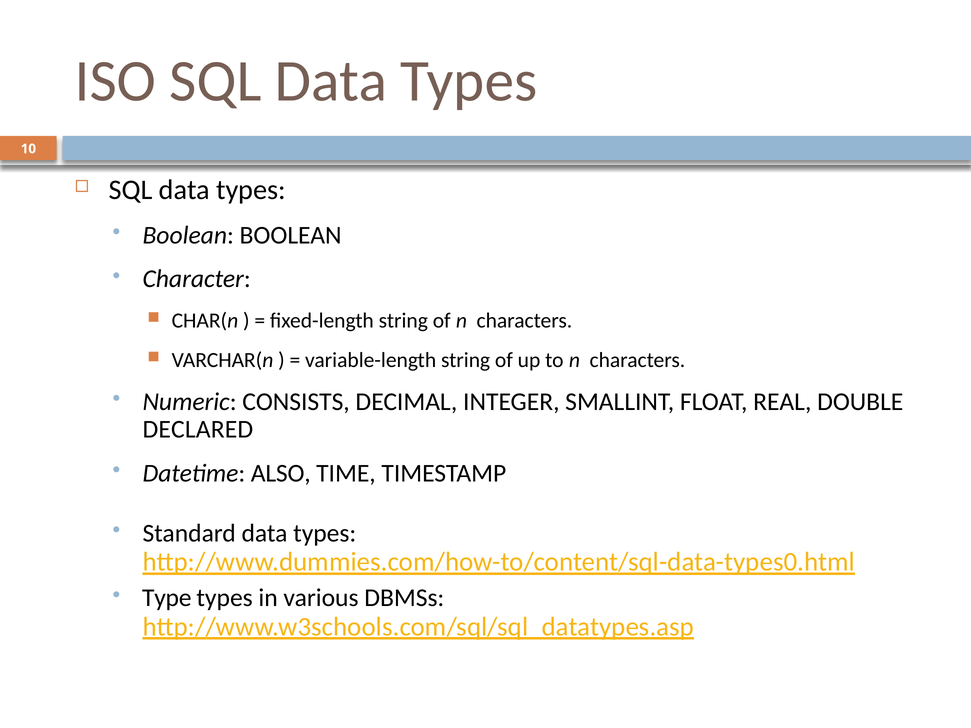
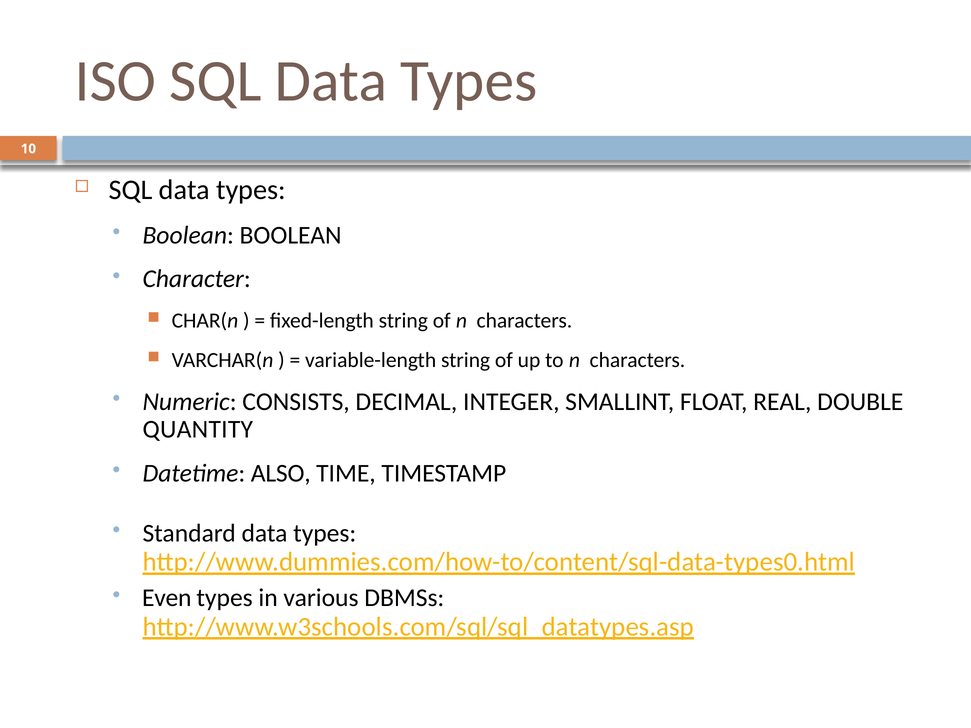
DECLARED: DECLARED -> QUANTITY (198, 429)
Type: Type -> Even (167, 598)
